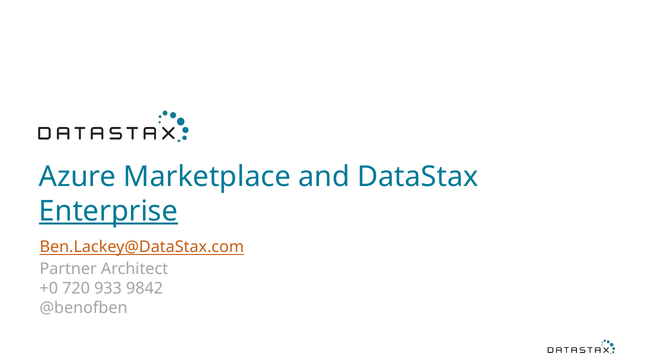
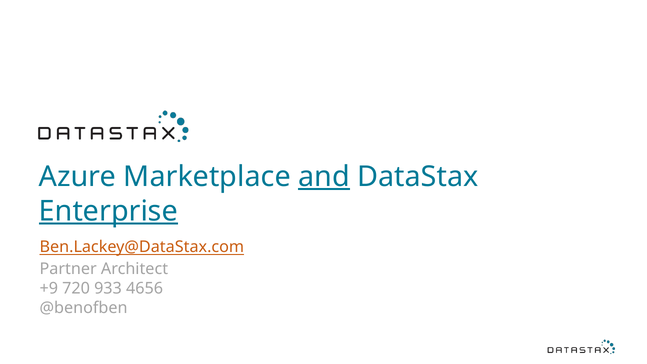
and underline: none -> present (324, 177)
+0: +0 -> +9 (49, 288)
9842: 9842 -> 4656 (145, 288)
